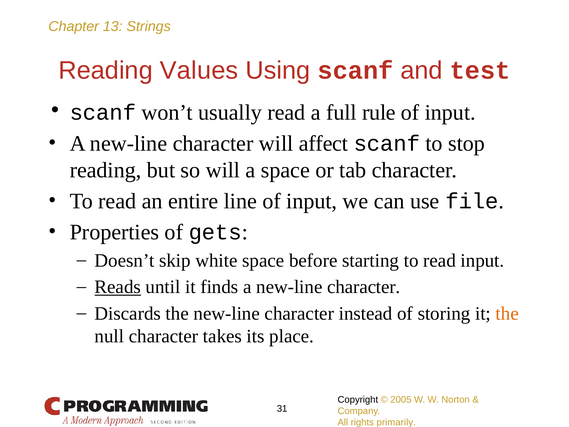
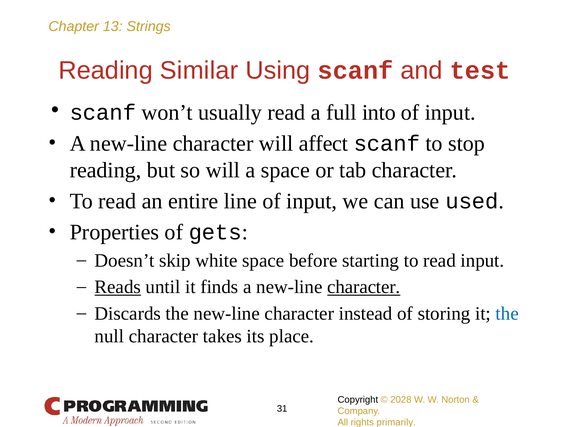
Values: Values -> Similar (199, 71)
rule: rule -> into (379, 113)
file: file -> used (472, 201)
character underline: none -> present (364, 287)
the colour: orange -> blue (507, 313)
2005: 2005 -> 2028 (401, 399)
